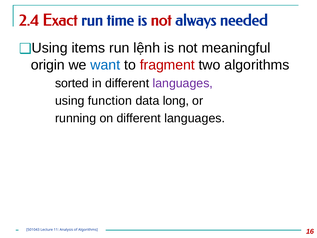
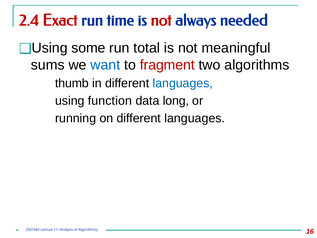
items: items -> some (88, 48)
lệnh: lệnh -> total (147, 48)
origin: origin -> sums (48, 65)
sorted: sorted -> thumb (72, 83)
languages colour: purple -> blue (183, 83)
